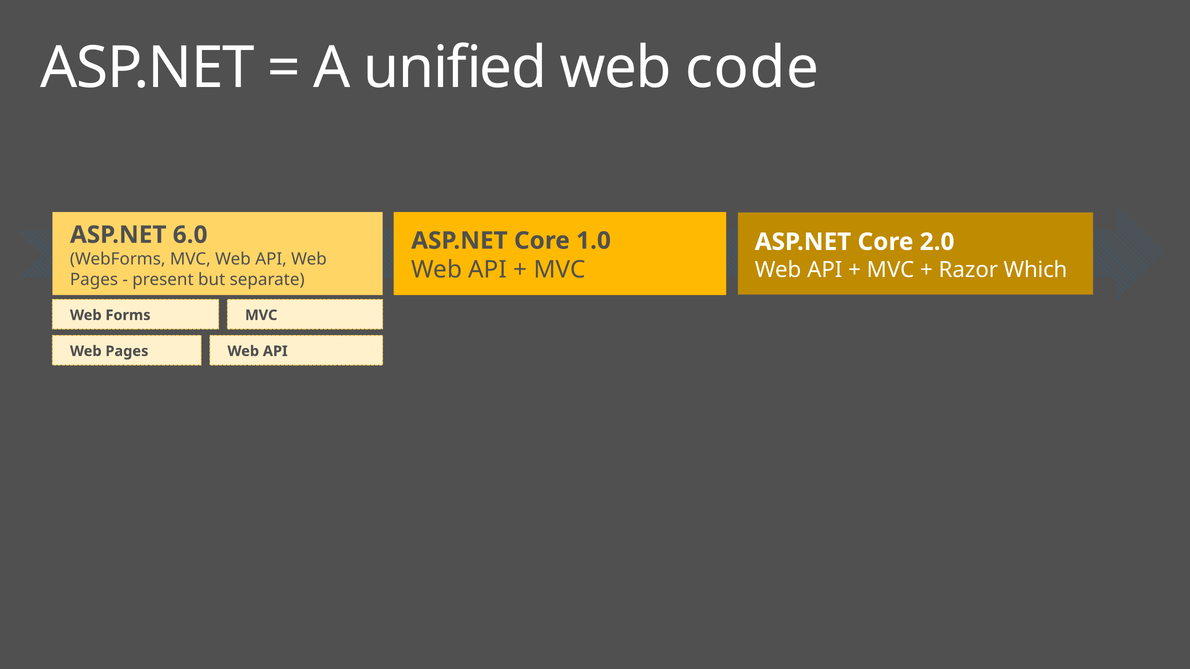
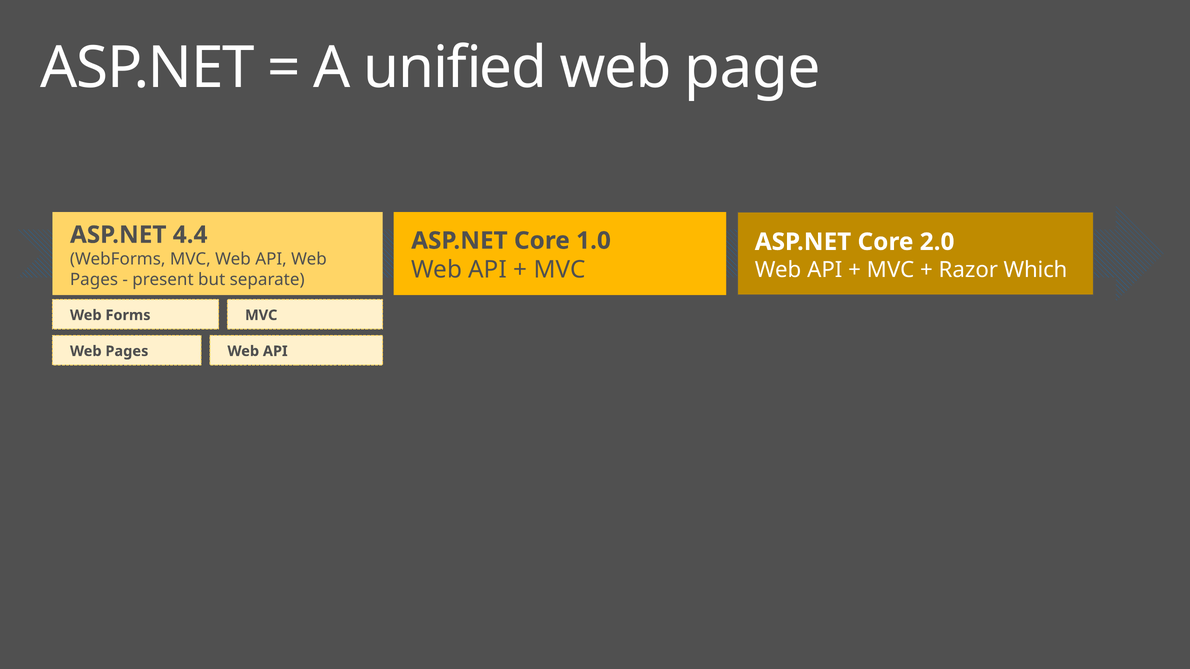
code: code -> page (753, 68)
6.0: 6.0 -> 4.4 (190, 235)
